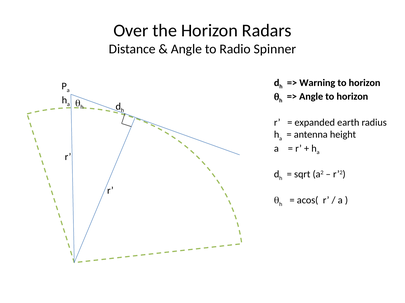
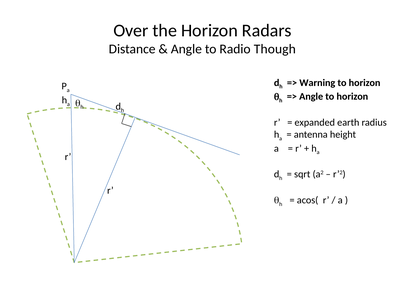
Spinner: Spinner -> Though (275, 49)
